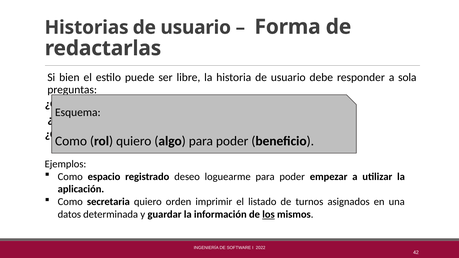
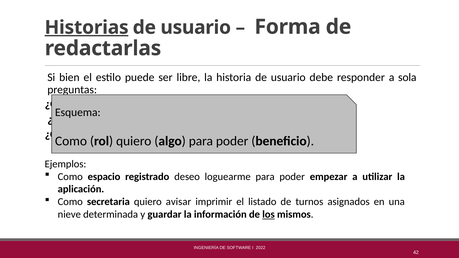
Historias underline: none -> present (87, 27)
orden: orden -> avisar (179, 202)
datos: datos -> nieve (69, 215)
